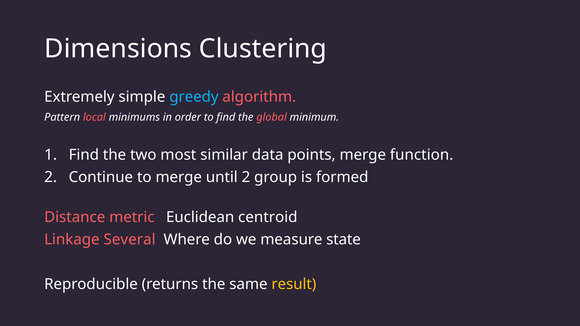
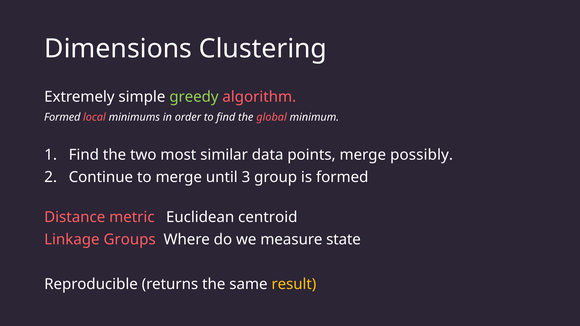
greedy colour: light blue -> light green (194, 97)
Pattern: Pattern -> Formed (62, 117)
function: function -> possibly (422, 155)
until 2: 2 -> 3 (246, 177)
Several: Several -> Groups (130, 240)
